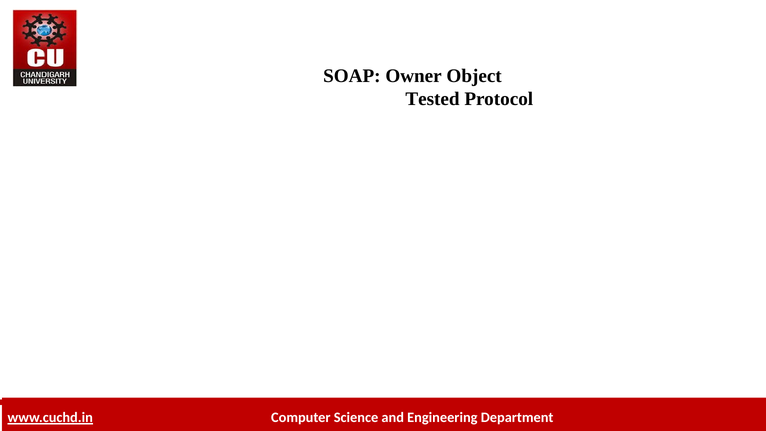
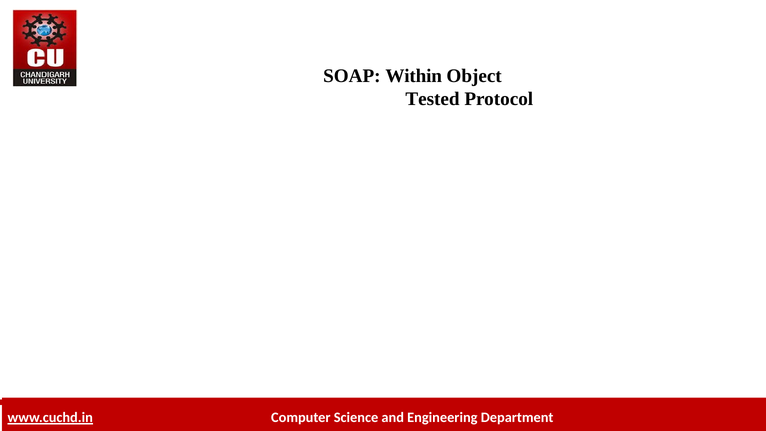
Owner: Owner -> Within (414, 76)
